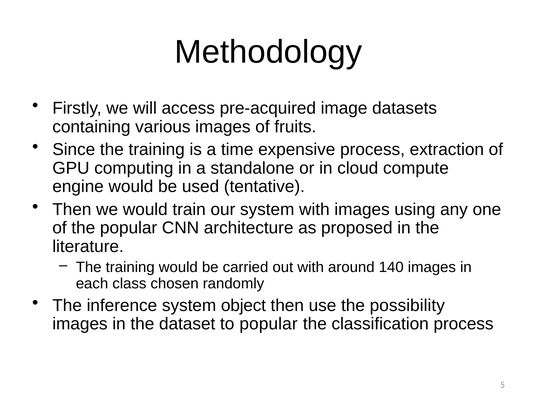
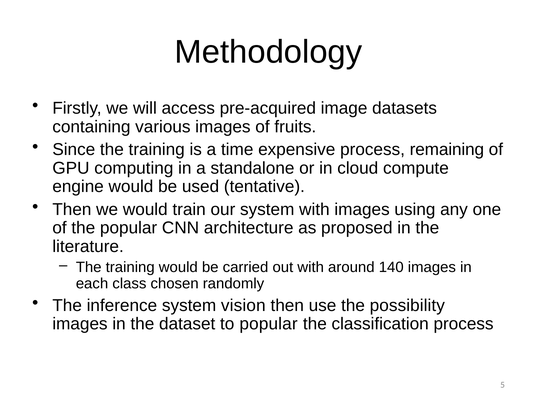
extraction: extraction -> remaining (447, 149)
object: object -> vision (243, 305)
